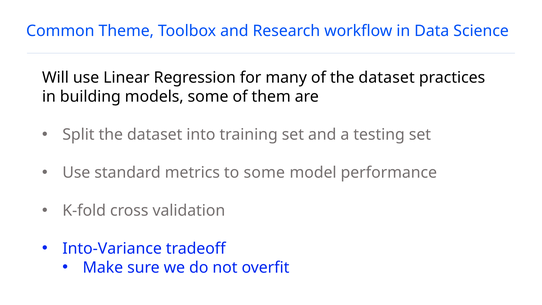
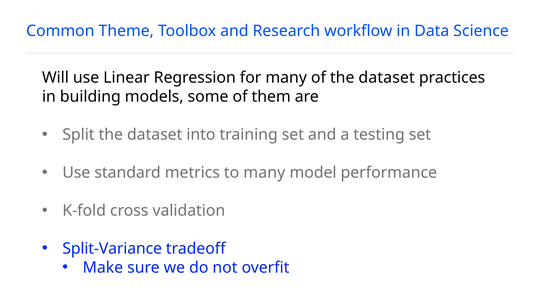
to some: some -> many (264, 173)
Into-Variance: Into-Variance -> Split-Variance (112, 249)
